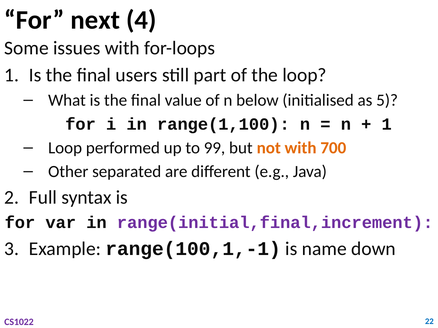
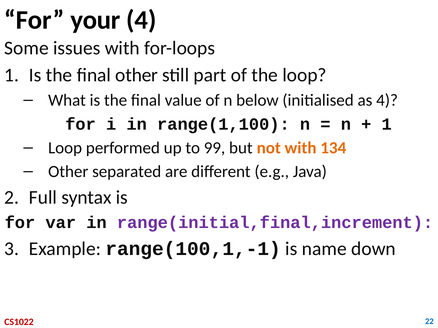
next: next -> your (95, 20)
final users: users -> other (137, 75)
as 5: 5 -> 4 (387, 100)
700: 700 -> 134 (333, 148)
CS1022 colour: purple -> red (19, 323)
